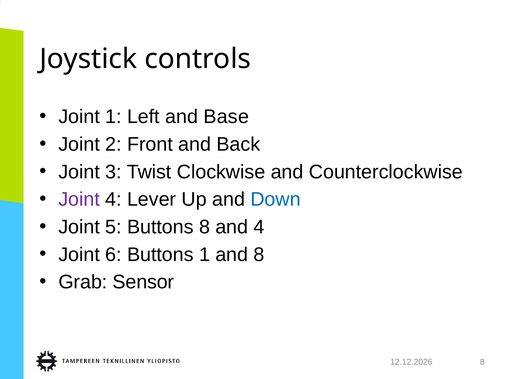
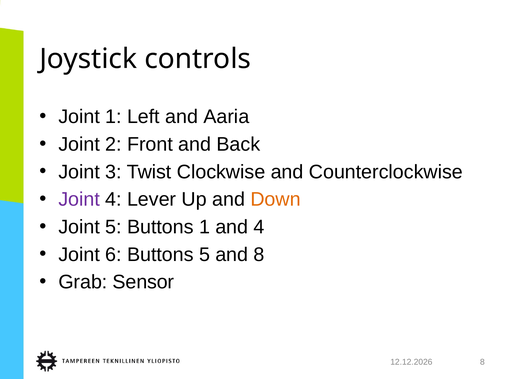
Base: Base -> Aaria (226, 117)
Down colour: blue -> orange (275, 200)
Buttons 8: 8 -> 1 (205, 227)
Buttons 1: 1 -> 5 (205, 255)
